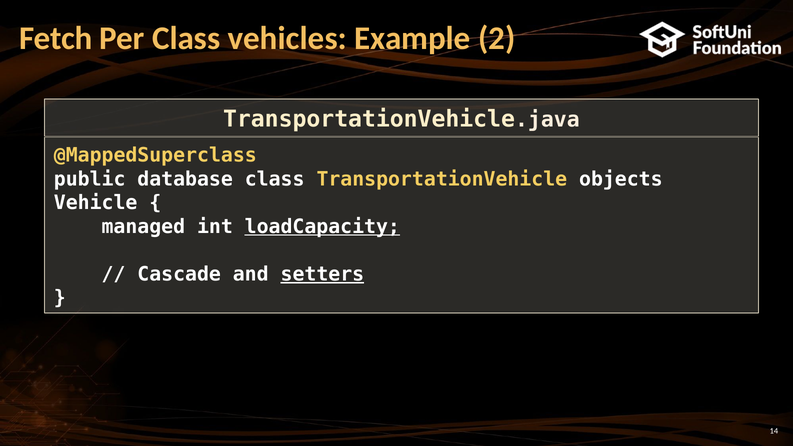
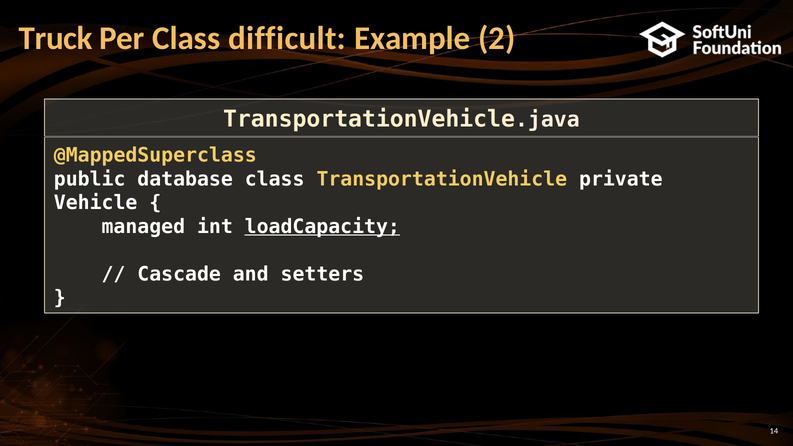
Fetch: Fetch -> Truck (56, 39)
vehicles: vehicles -> difficult (287, 39)
objects: objects -> private (621, 179)
setters underline: present -> none (322, 274)
